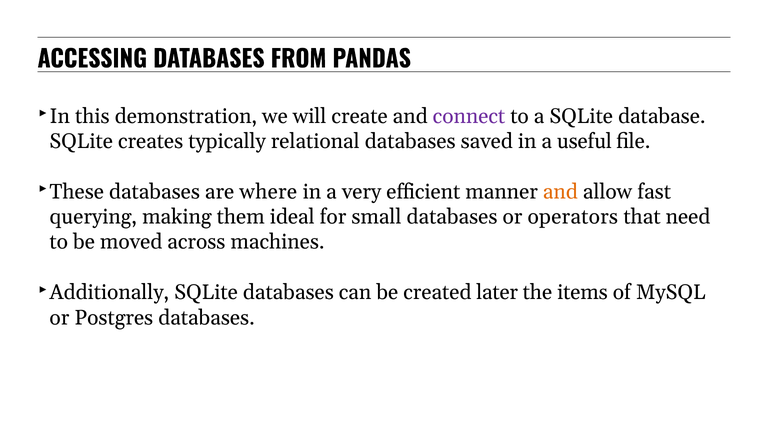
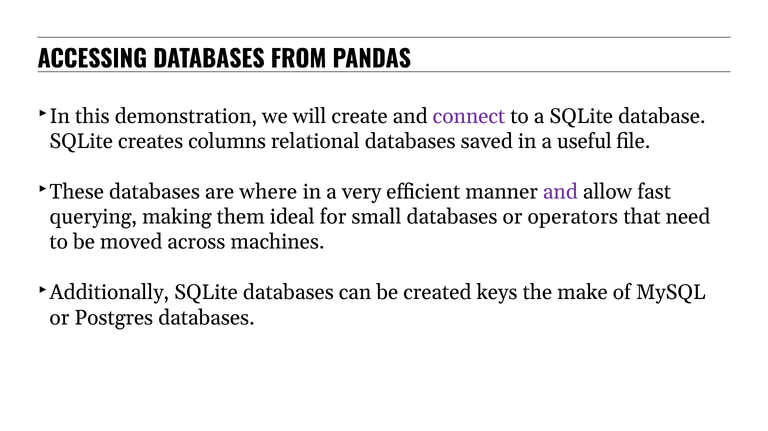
typically: typically -> columns (227, 141)
and colour: orange -> purple (560, 192)
later: later -> keys (497, 293)
items: items -> make (582, 293)
